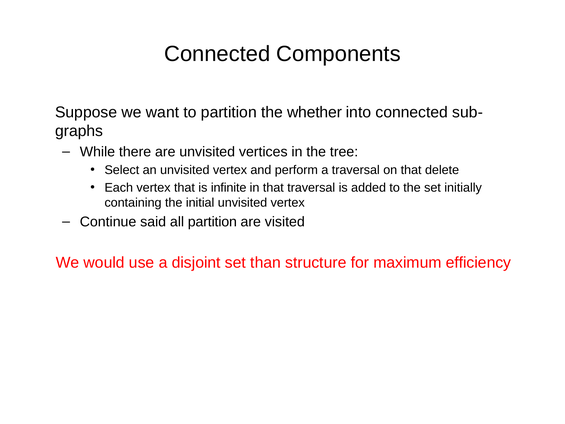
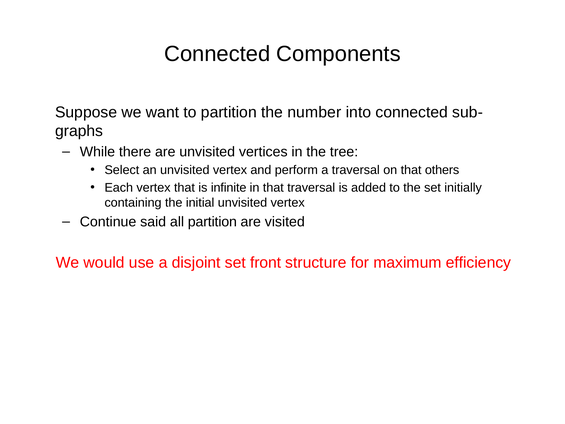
whether: whether -> number (314, 112)
delete: delete -> others (442, 170)
than: than -> front (266, 263)
